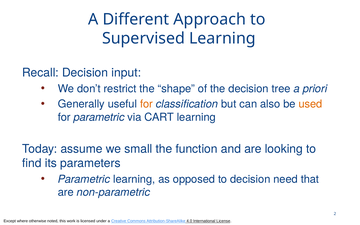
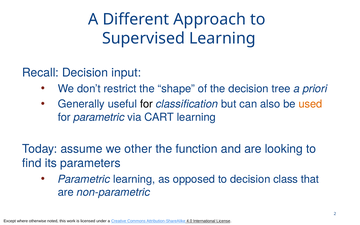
for colour: orange -> black (146, 104)
small: small -> other (138, 149)
need: need -> class (286, 179)
